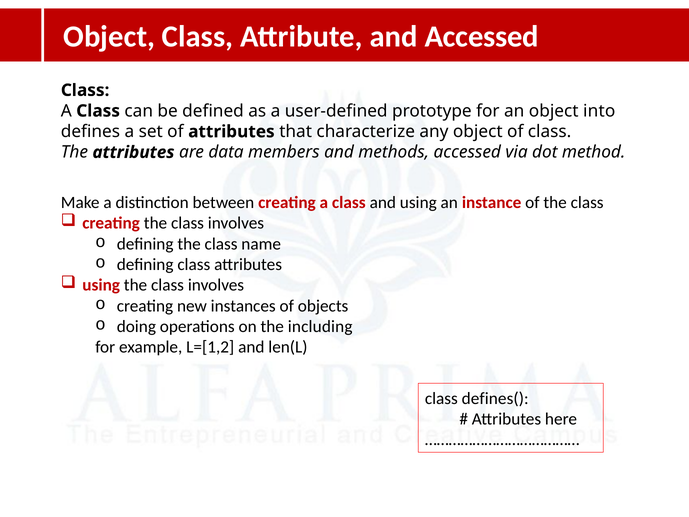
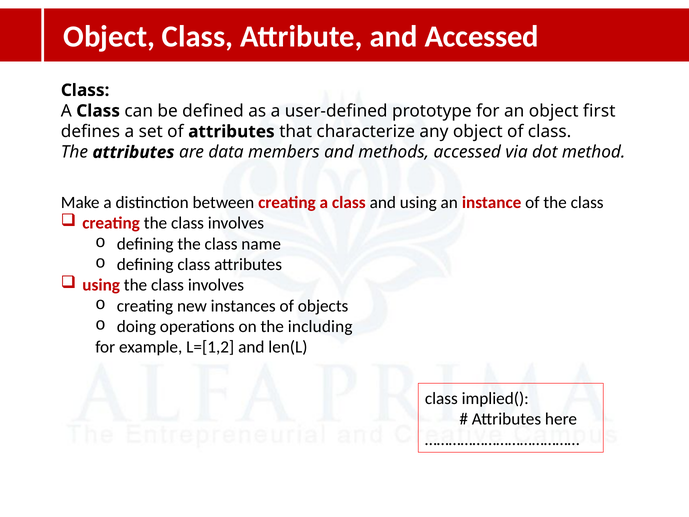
into: into -> first (599, 111)
defines(: defines( -> implied( (495, 398)
